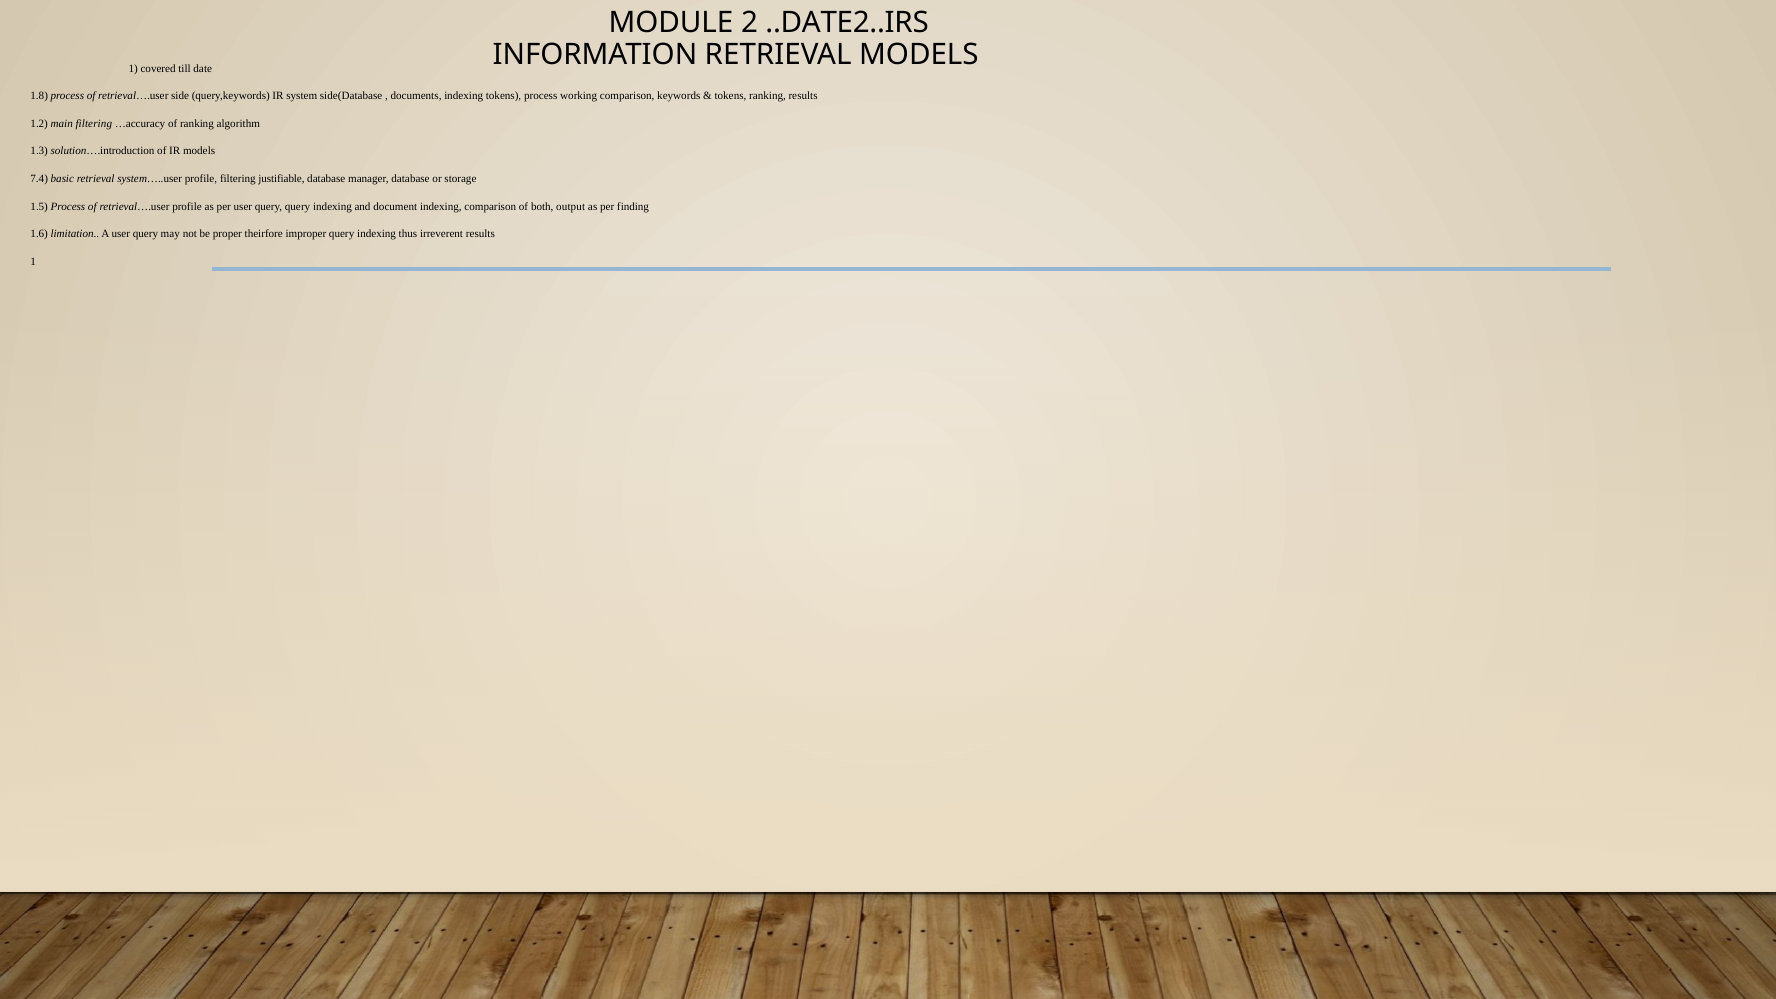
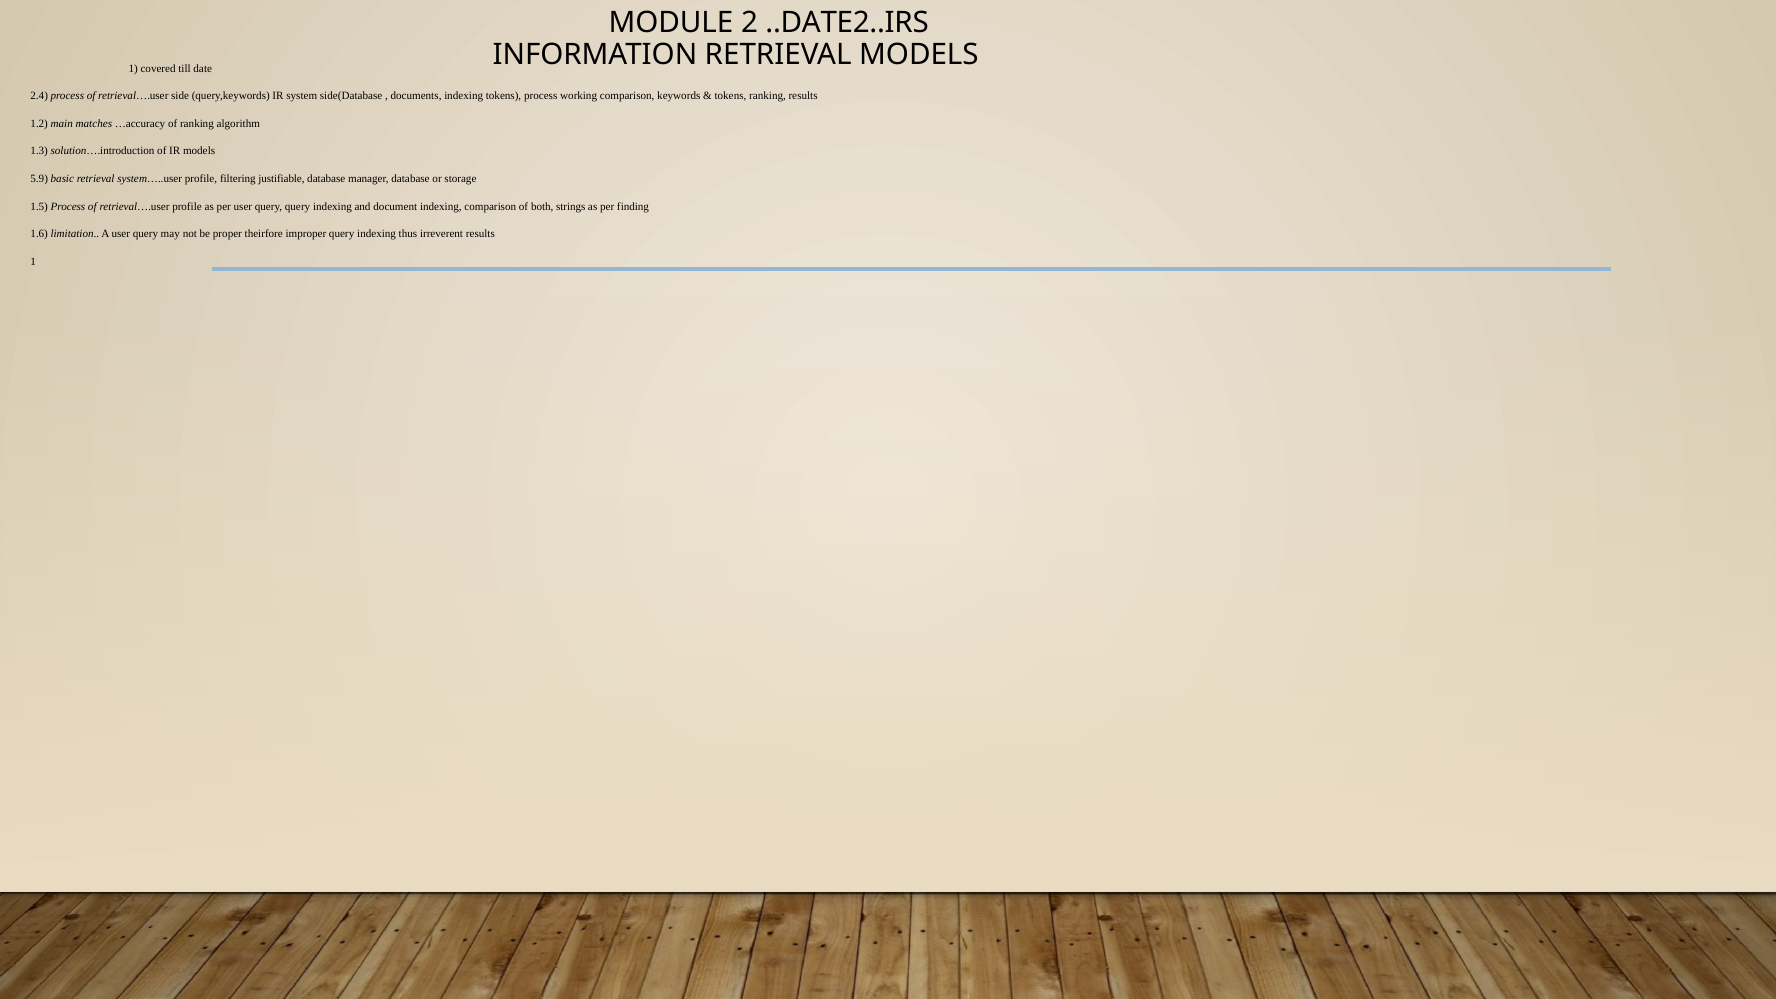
1.8: 1.8 -> 2.4 (39, 96)
main filtering: filtering -> matches (94, 124)
7.4: 7.4 -> 5.9 (39, 179)
output: output -> strings (571, 206)
